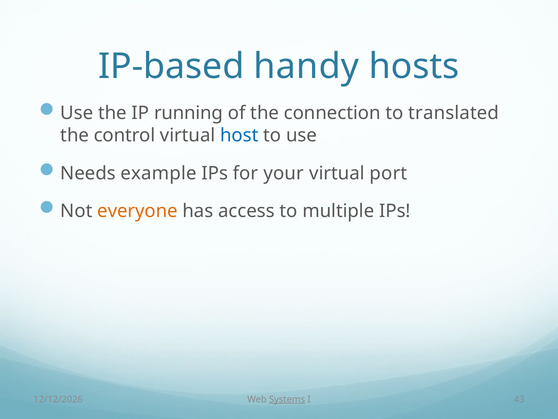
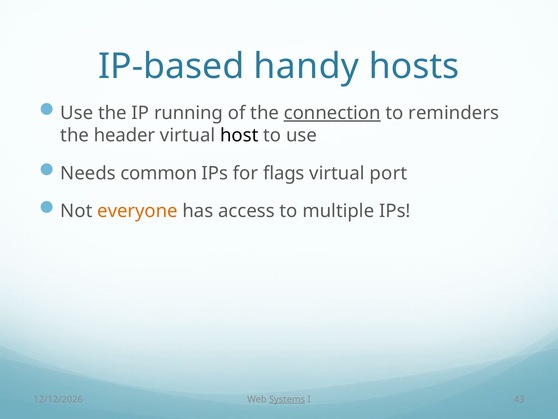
connection underline: none -> present (332, 113)
translated: translated -> reminders (454, 113)
control: control -> header (125, 135)
host colour: blue -> black (239, 135)
example: example -> common (159, 173)
your: your -> flags (284, 173)
